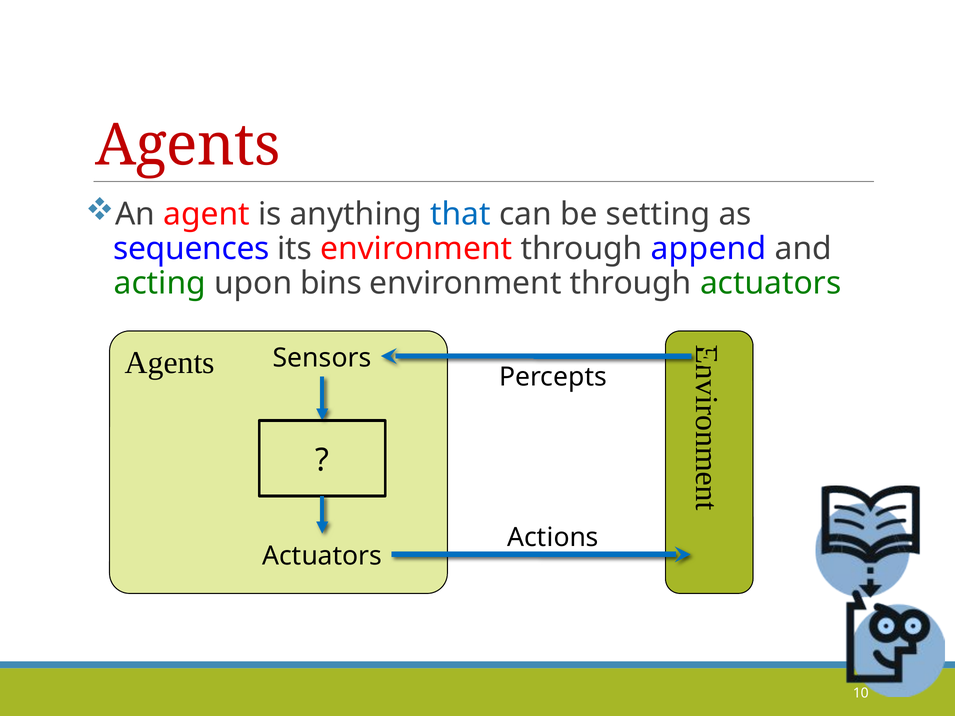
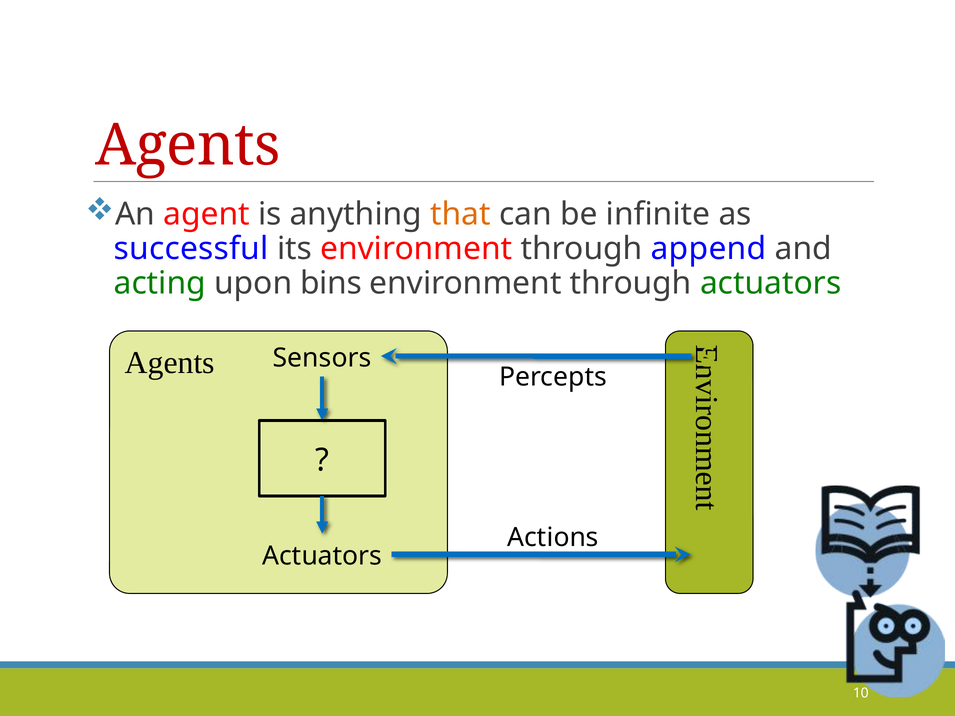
that colour: blue -> orange (461, 215)
setting: setting -> infinite (658, 215)
sequences: sequences -> successful (191, 249)
